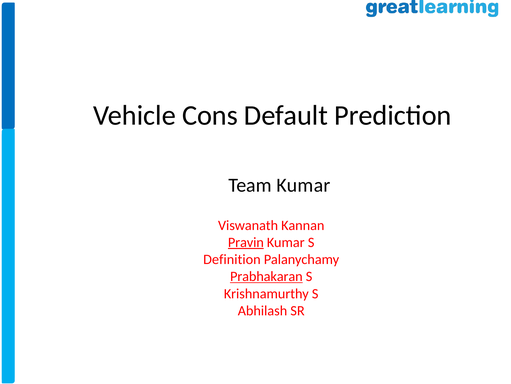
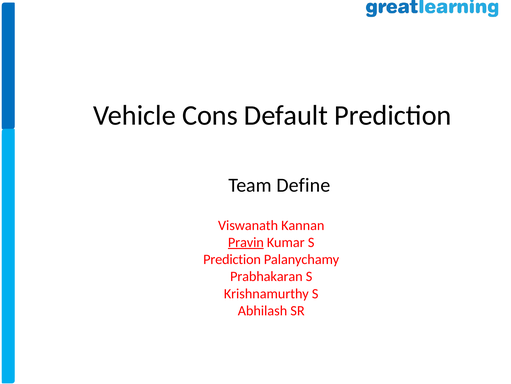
Team Kumar: Kumar -> Define (303, 185)
Definition: Definition -> Prediction (232, 259)
Prabhakaran underline: present -> none (266, 276)
